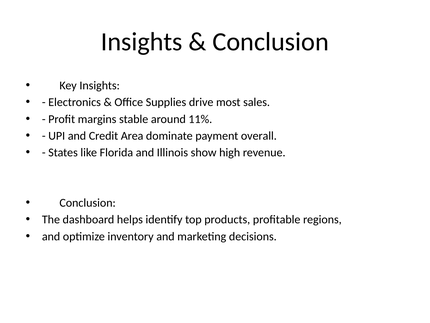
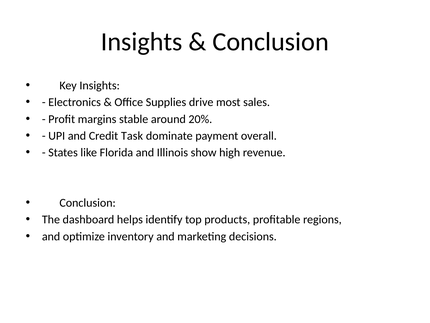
11%: 11% -> 20% (200, 119)
Area: Area -> Task (132, 136)
